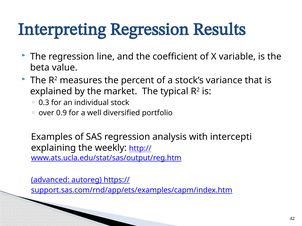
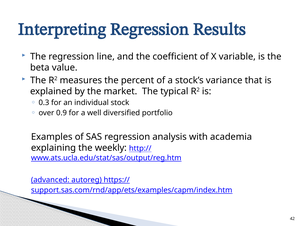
intercepti: intercepti -> academia (231, 137)
